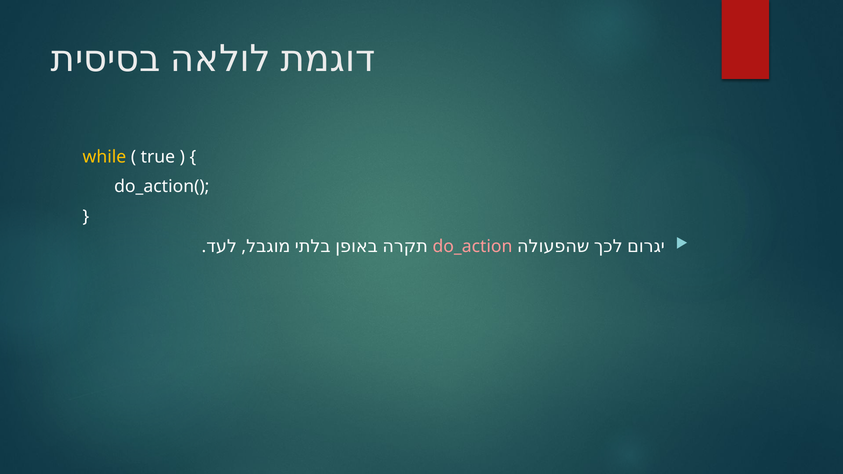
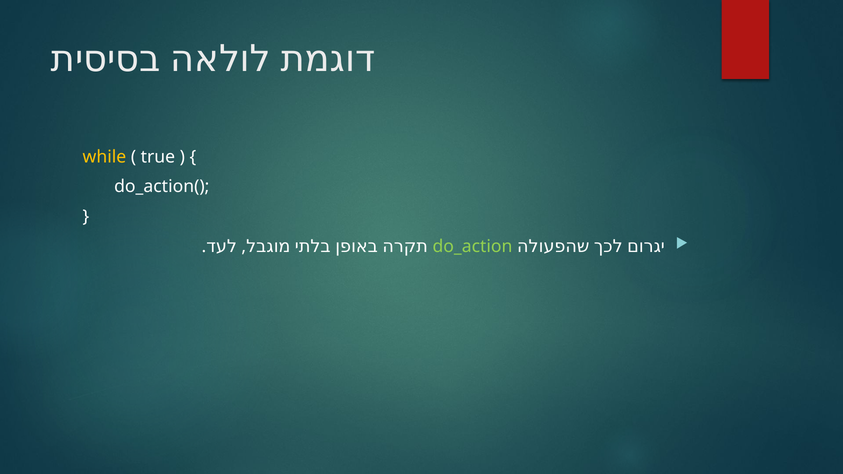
do_action colour: pink -> light green (472, 247)
